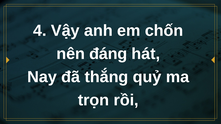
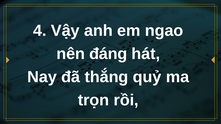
chốn: chốn -> ngao (164, 31)
